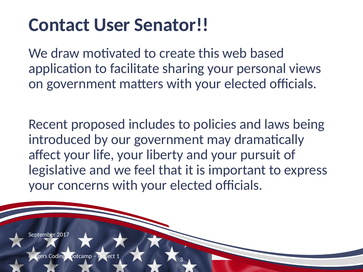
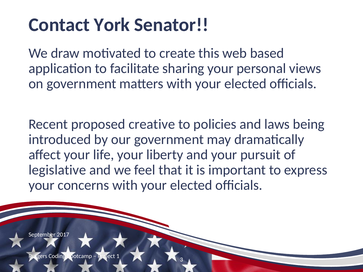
User: User -> York (112, 25)
includes: includes -> creative (152, 124)
